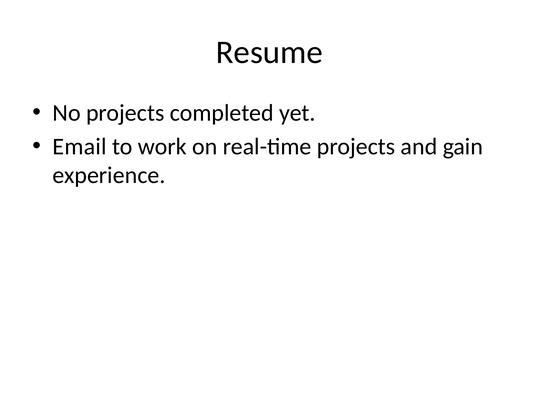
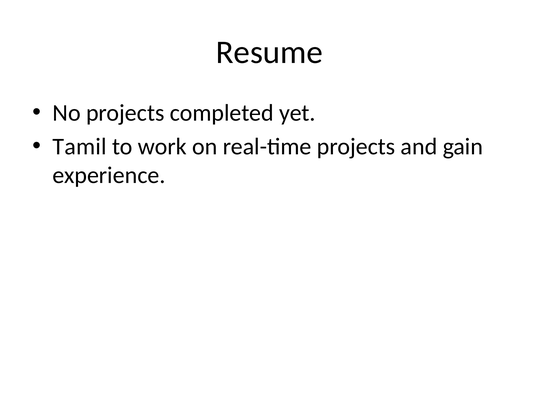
Email: Email -> Tamil (80, 147)
